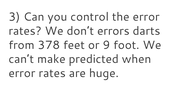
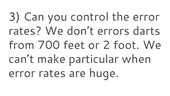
378: 378 -> 700 (49, 45)
9: 9 -> 2 (106, 45)
predicted: predicted -> particular (94, 59)
